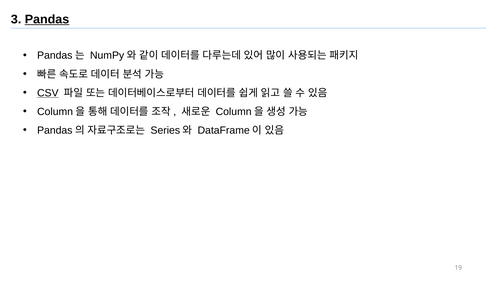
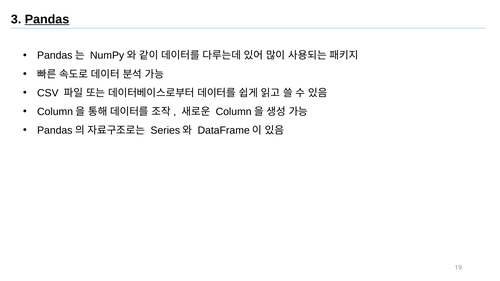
CSV underline: present -> none (48, 93)
